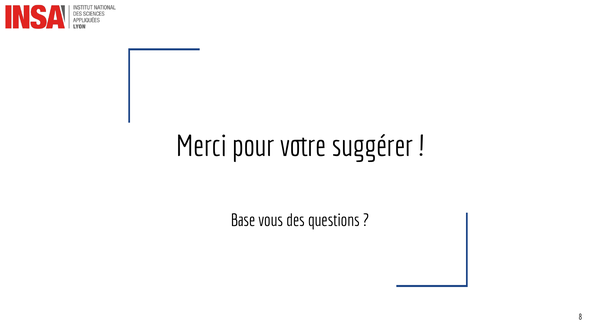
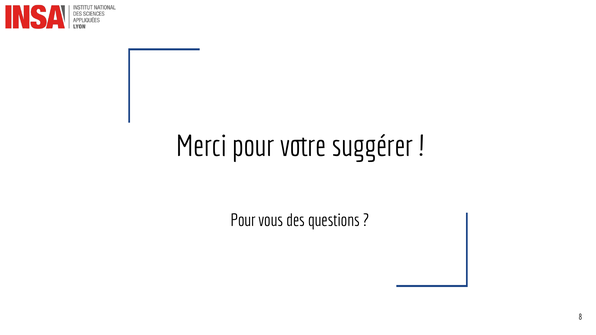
Base: Base -> Pour (243, 221)
